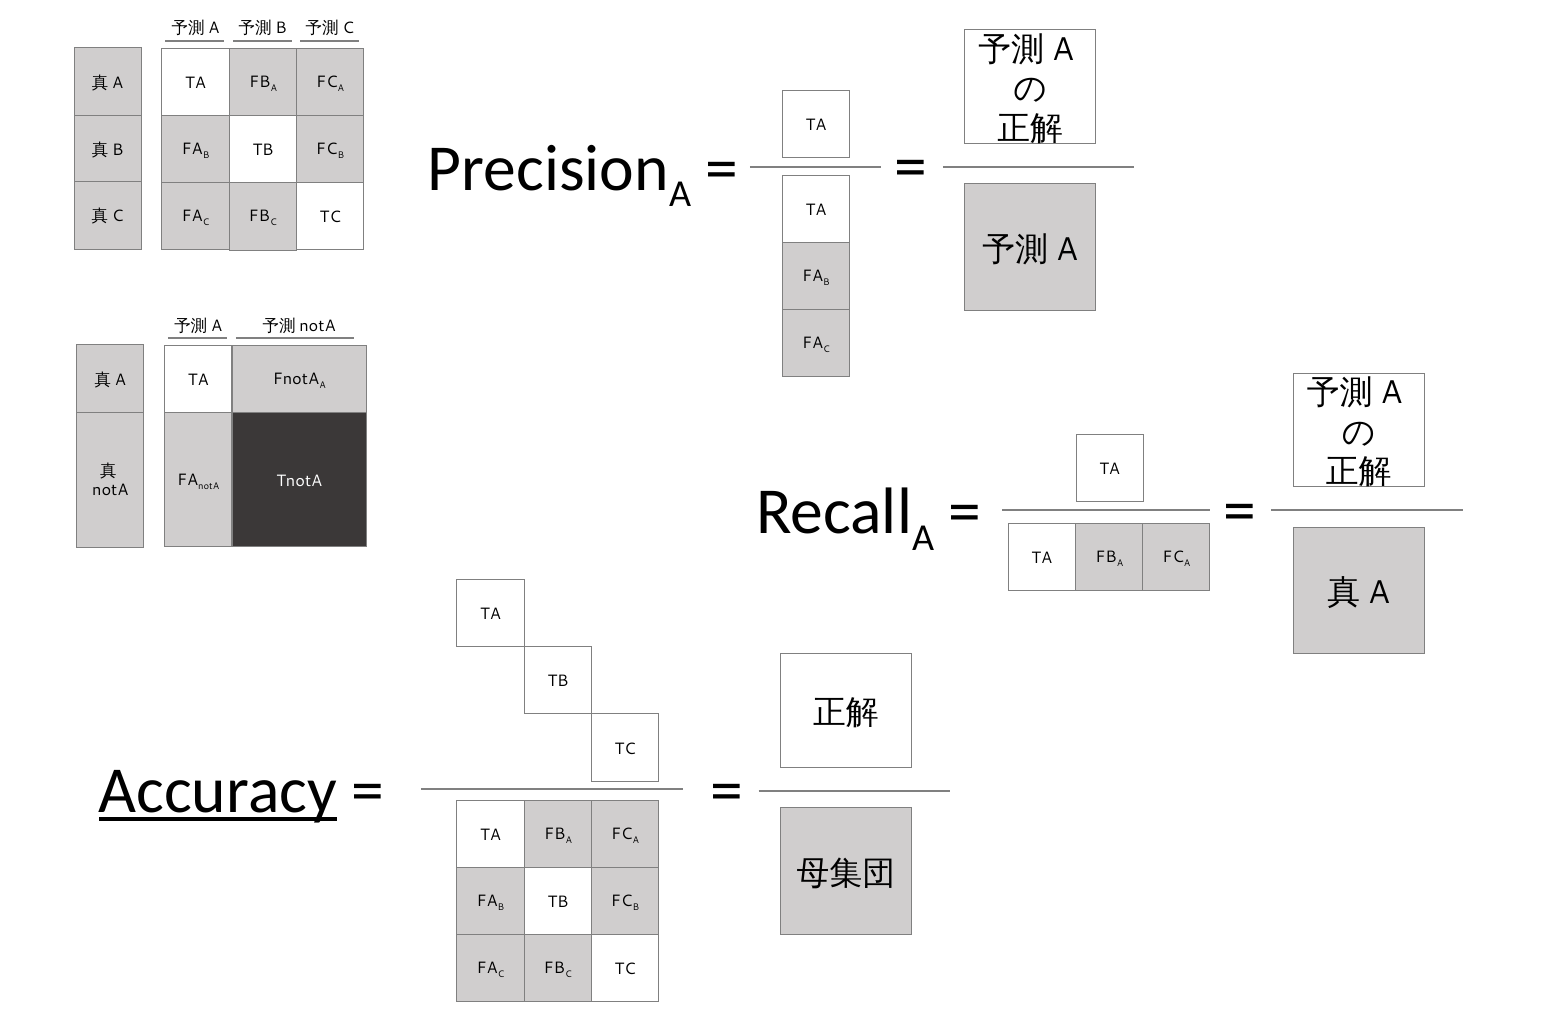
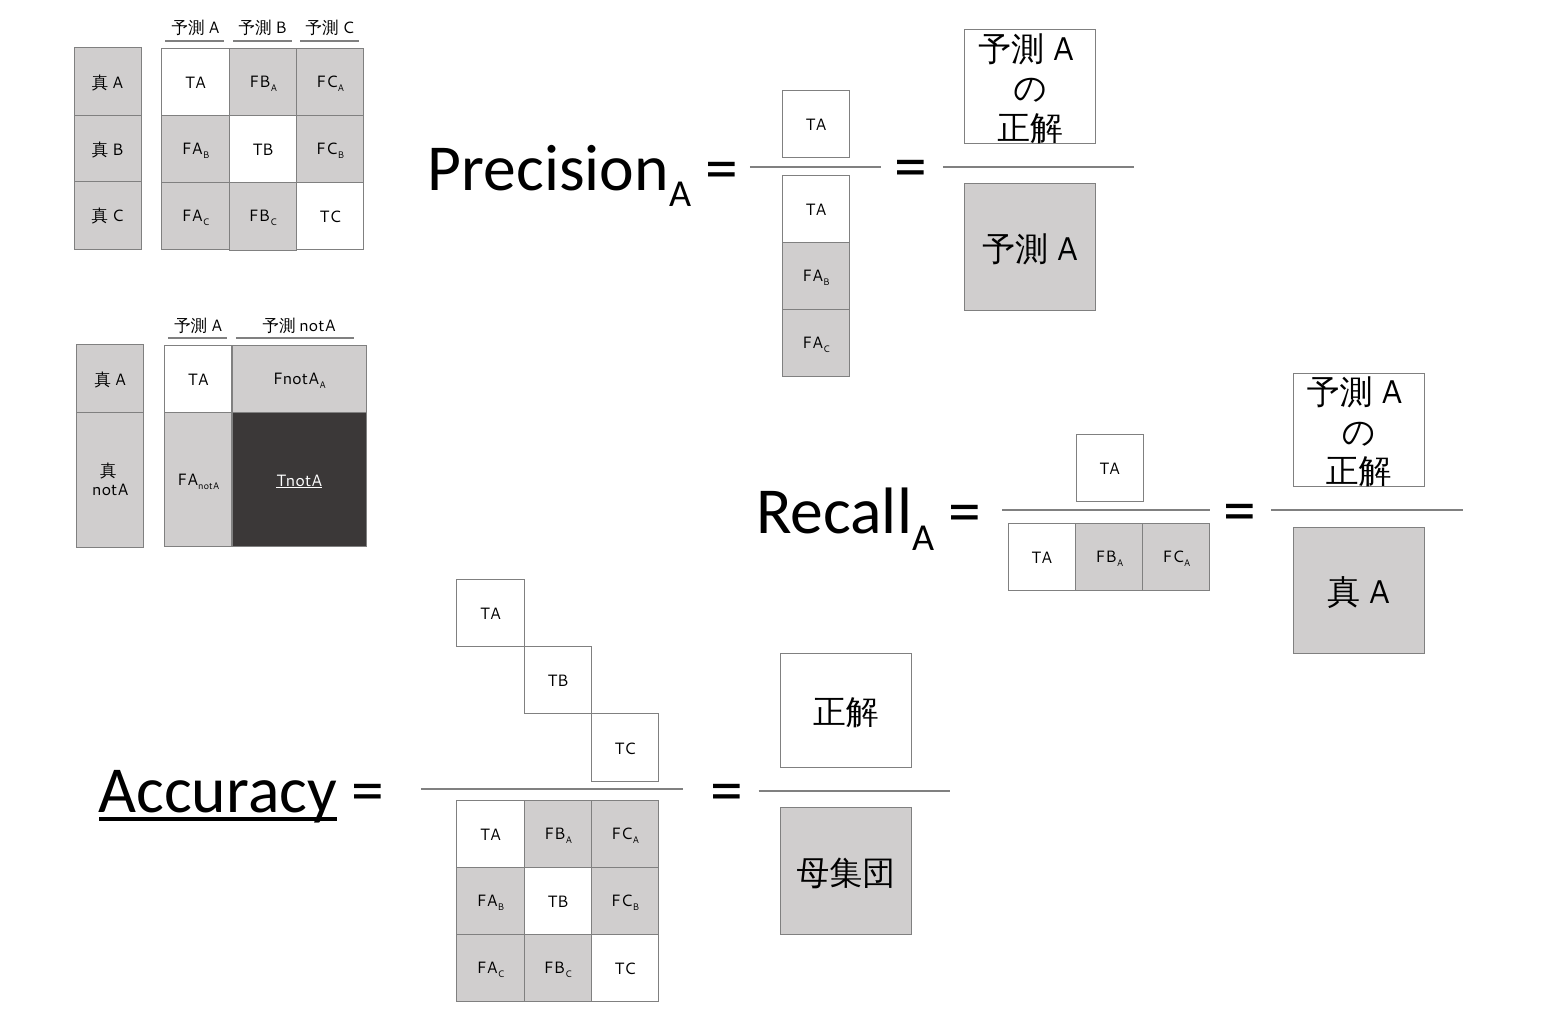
TnotA underline: none -> present (299, 481)
